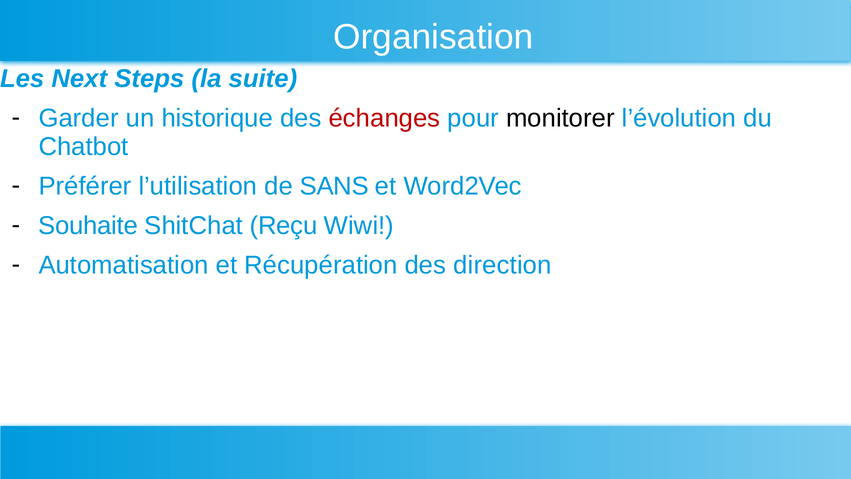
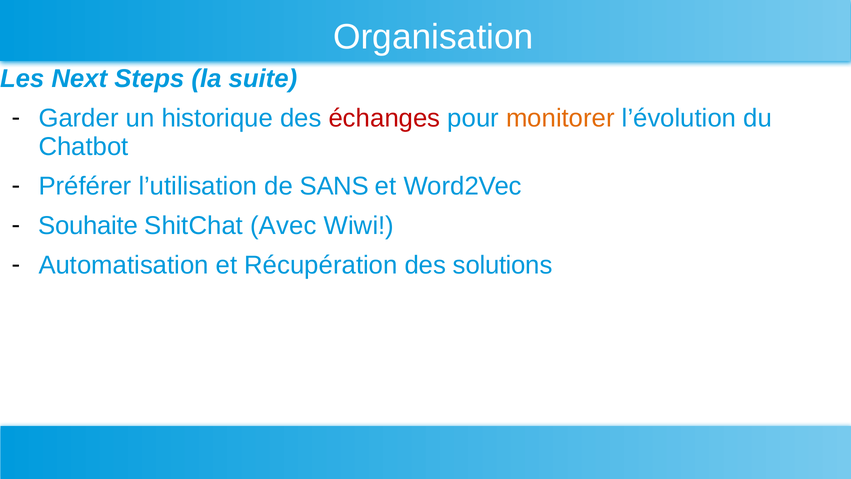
monitorer colour: black -> orange (560, 118)
Reçu: Reçu -> Avec (283, 226)
direction: direction -> solutions (503, 265)
